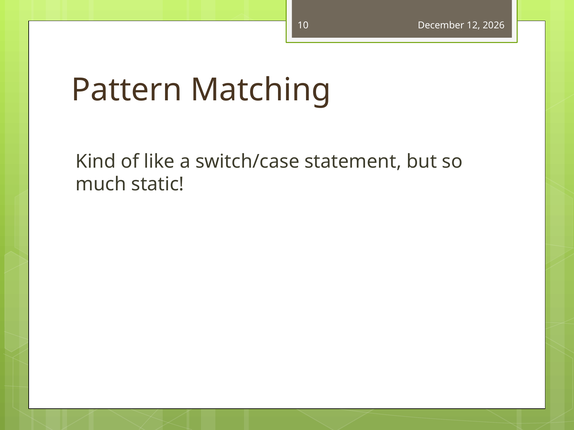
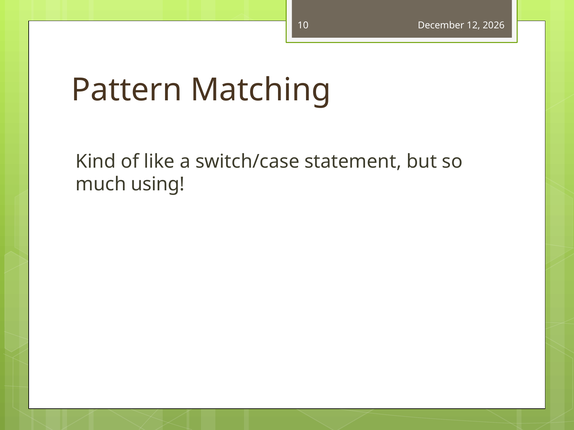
static: static -> using (158, 185)
